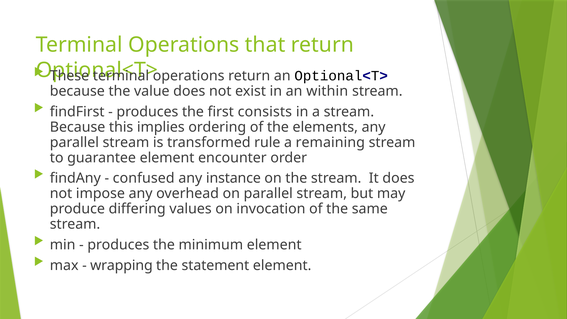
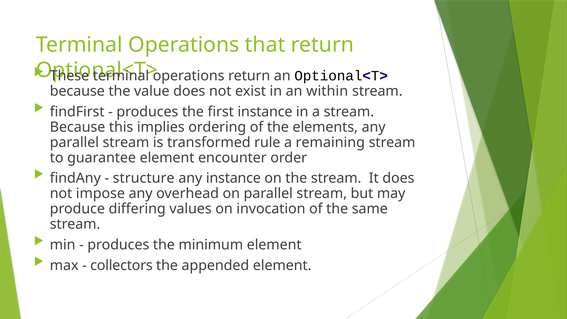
first consists: consists -> instance (265, 112)
confused: confused -> structure (144, 178)
wrapping: wrapping -> collectors (121, 265)
statement: statement -> appended (215, 265)
